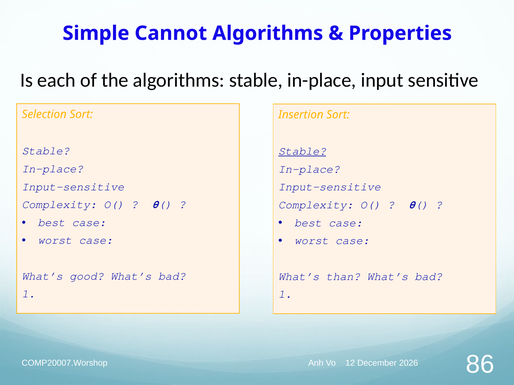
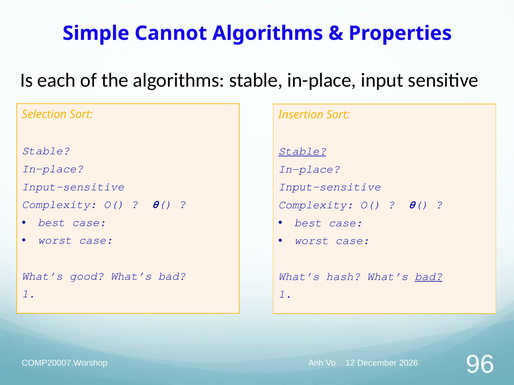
than: than -> hash (343, 277)
bad underline: none -> present (429, 277)
86: 86 -> 96 (480, 365)
